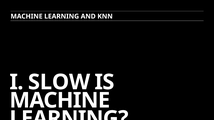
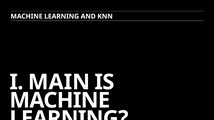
SLOW: SLOW -> MAIN (59, 82)
